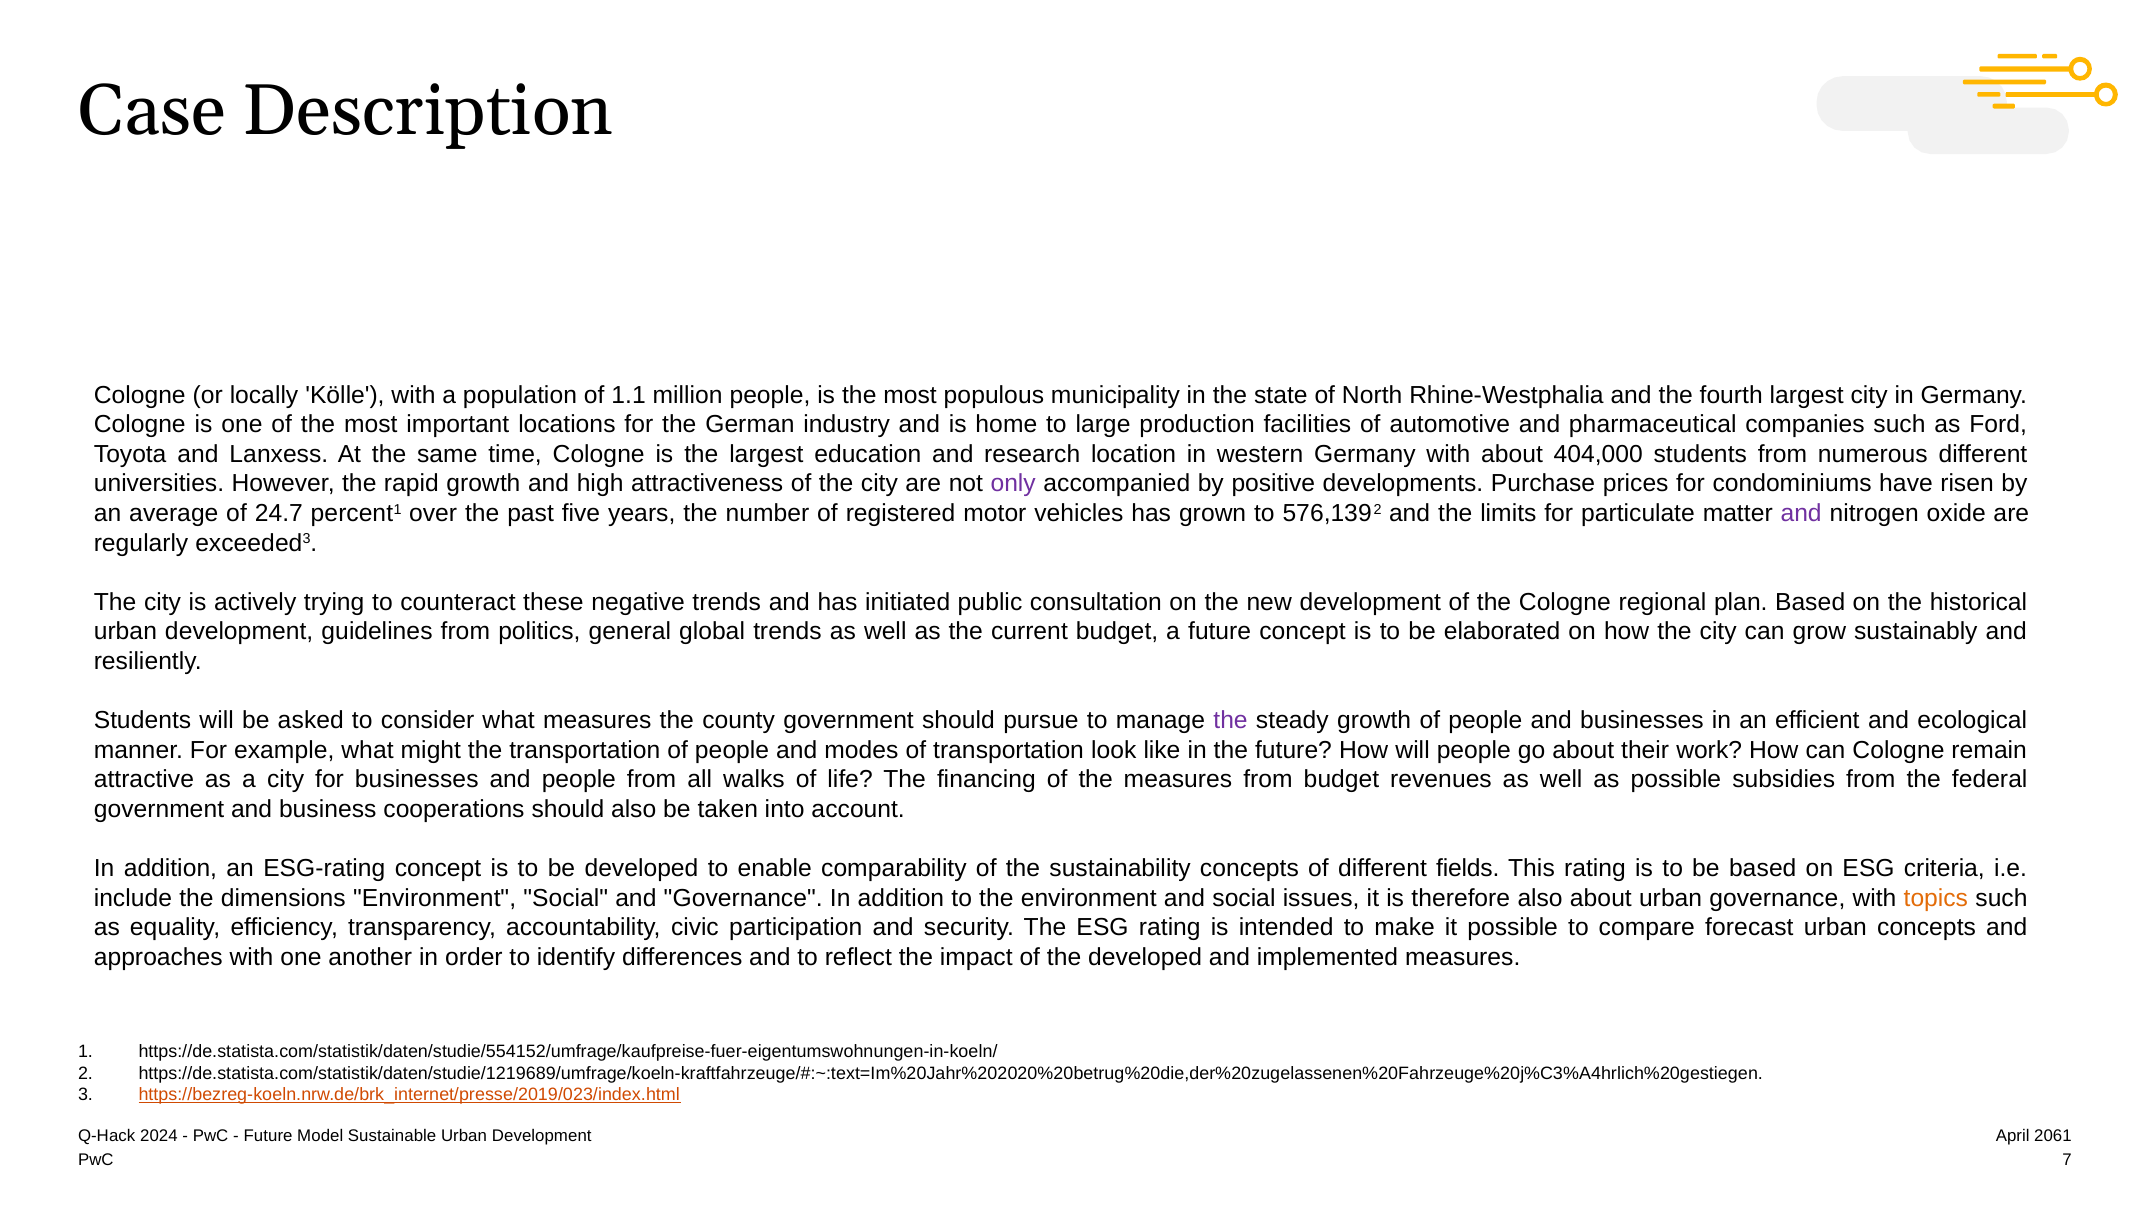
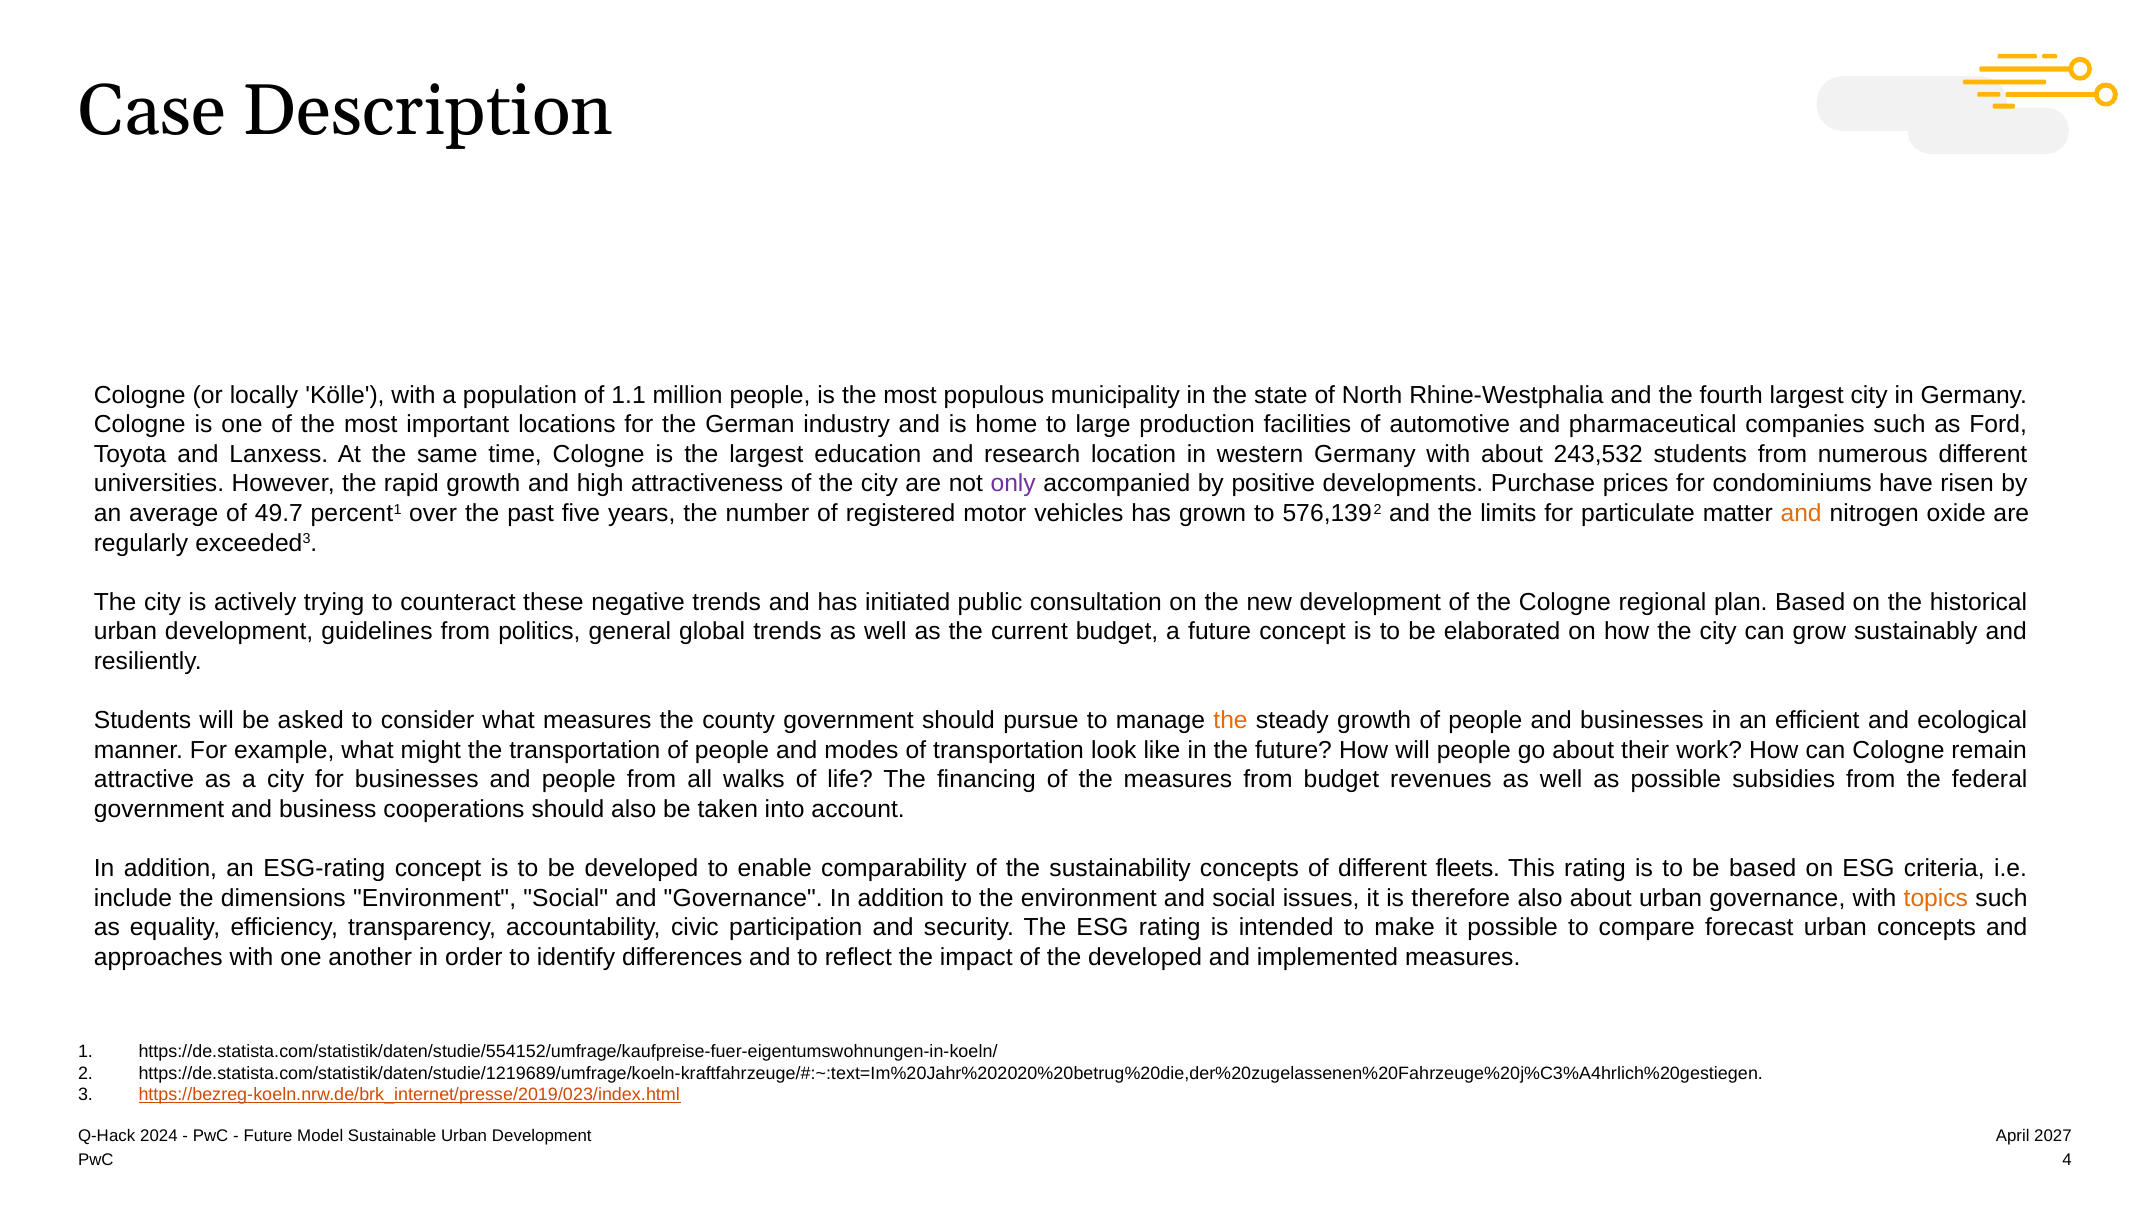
404,000: 404,000 -> 243,532 (1598, 454)
24.7: 24.7 -> 49.7 (279, 514)
and colour: purple -> orange (1801, 514)
the colour: purple -> orange (1231, 721)
fields: fields -> fleets (1468, 869)
2061: 2061 -> 2027 (2053, 1136)
7: 7 -> 4 (2067, 1160)
